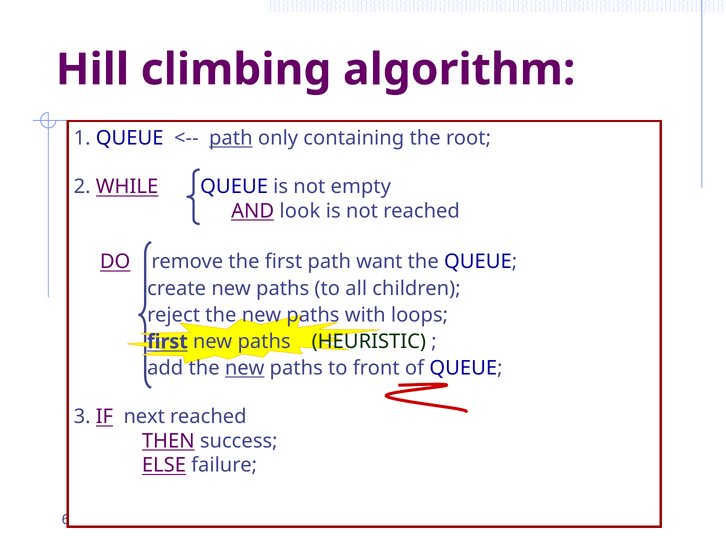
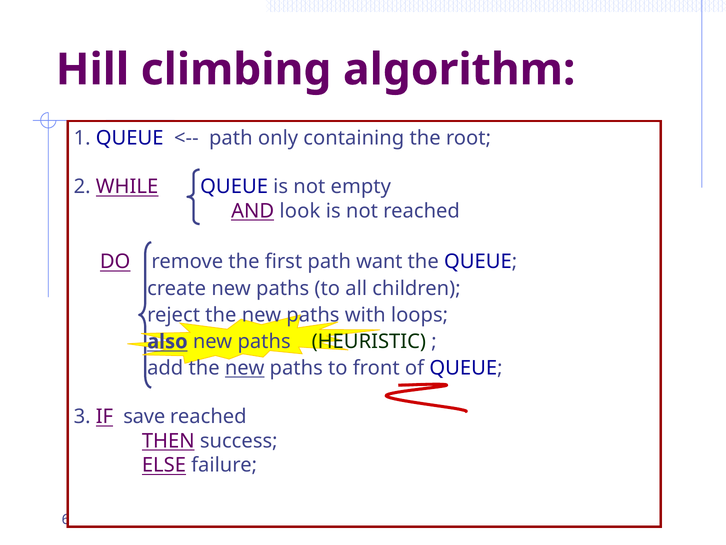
path underline: present -> none (231, 138)
first: first -> also (167, 341)
next: next -> save (144, 416)
